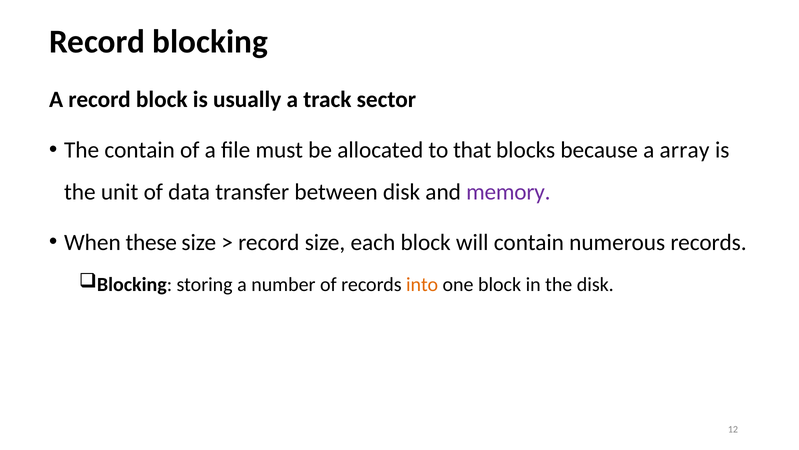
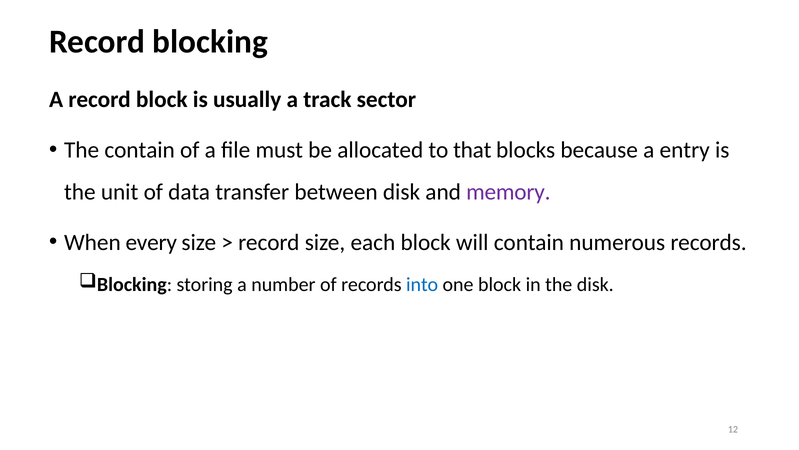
array: array -> entry (685, 150)
these: these -> every (151, 242)
into colour: orange -> blue (422, 284)
